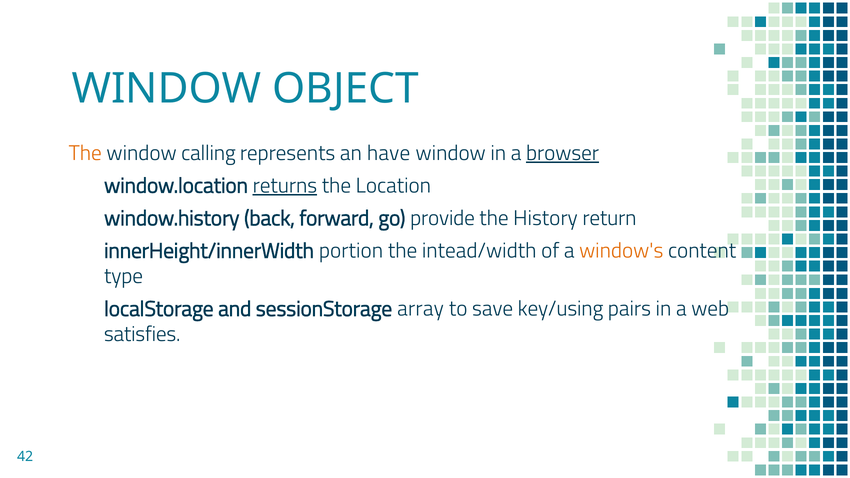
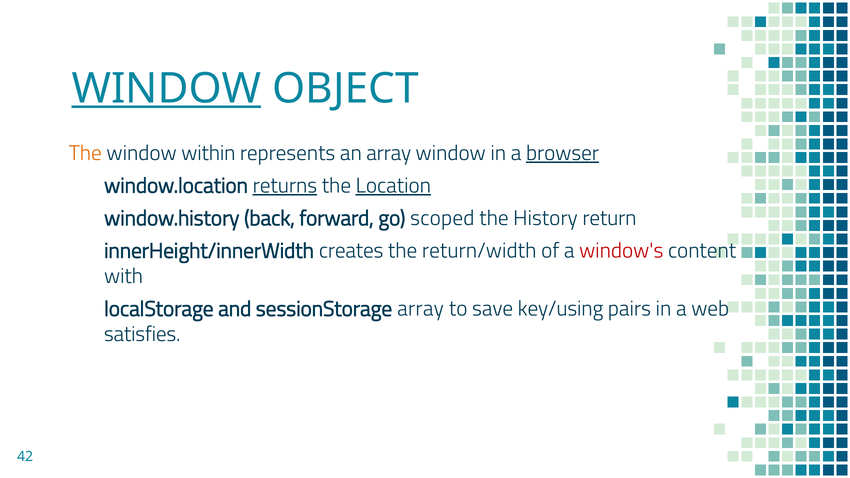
WINDOW underline: none -> present (166, 89)
calling: calling -> within (208, 153)
an have: have -> array (389, 153)
Location underline: none -> present (393, 186)
provide: provide -> scoped (442, 218)
portion: portion -> creates (351, 251)
intead/width: intead/width -> return/width (479, 251)
window's colour: orange -> red (621, 251)
type: type -> with (124, 276)
